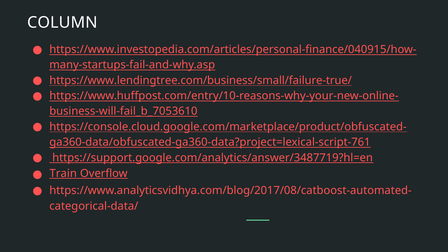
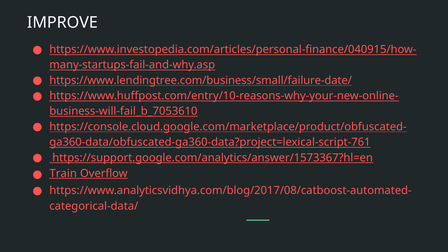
COLUMN: COLUMN -> IMPROVE (62, 22)
https://www.lendingtree.com/business/small/failure-true/: https://www.lendingtree.com/business/small/failure-true/ -> https://www.lendingtree.com/business/small/failure-date/ (201, 80)
https://support.google.com/analytics/answer/3487719?hl=en: https://support.google.com/analytics/answer/3487719?hl=en -> https://support.google.com/analytics/answer/1573367?hl=en (213, 158)
